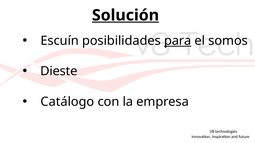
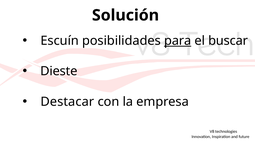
Solución underline: present -> none (125, 15)
somos: somos -> buscar (228, 41)
Catálogo: Catálogo -> Destacar (67, 102)
